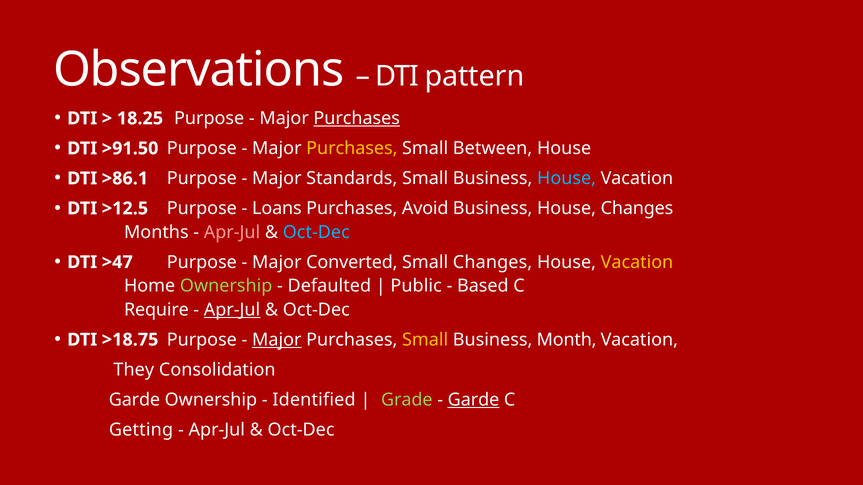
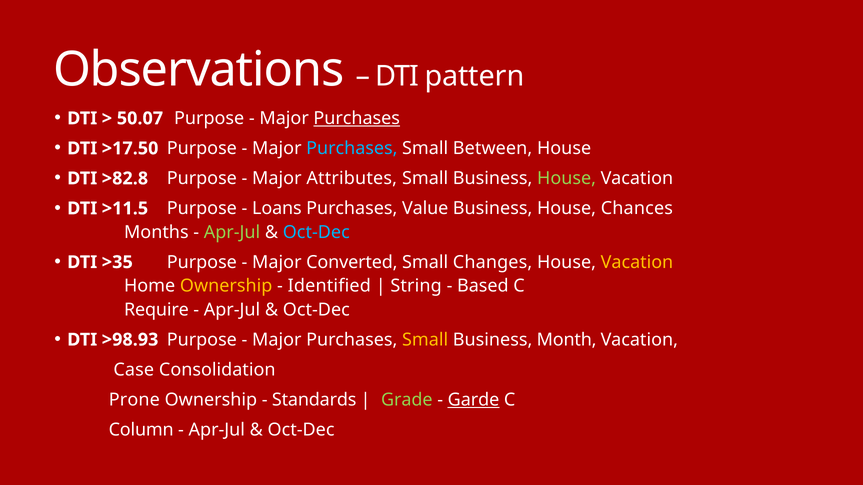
18.25: 18.25 -> 50.07 (140, 118)
>91.50: >91.50 -> >17.50 (130, 149)
Purchases colour: yellow -> light blue (352, 149)
>86.1: >86.1 -> >82.8 (125, 179)
Standards: Standards -> Attributes (352, 179)
House colour: light blue -> light green (567, 179)
>12.5: >12.5 -> >11.5 (125, 209)
Avoid: Avoid -> Value (425, 209)
House Changes: Changes -> Chances (637, 209)
Apr-Jul colour: pink -> light green (232, 232)
>47: >47 -> >35 (117, 262)
Ownership colour: light green -> yellow (226, 286)
Defaulted: Defaulted -> Identified (329, 286)
Public: Public -> String (416, 286)
Apr-Jul underline: present -> none (232, 310)
>18.75: >18.75 -> >98.93 (130, 340)
Major underline: present -> none (277, 340)
They: They -> Case (134, 370)
Garde: Garde -> Prone (134, 400)
Identified: Identified -> Standards (314, 400)
Getting: Getting -> Column (141, 430)
